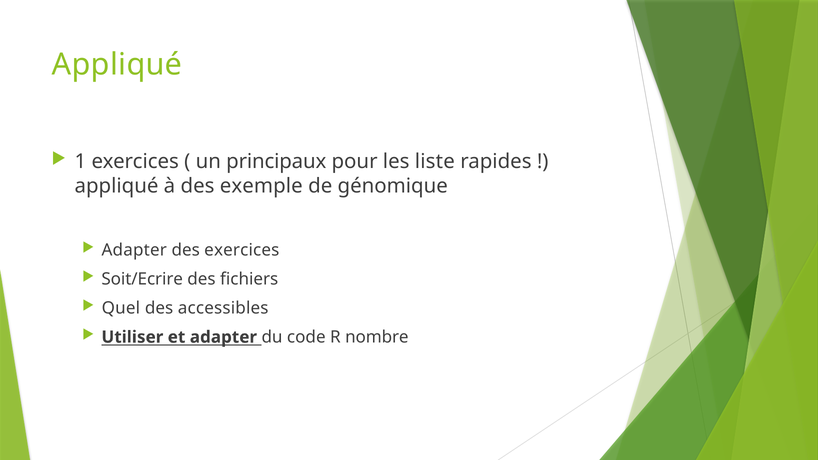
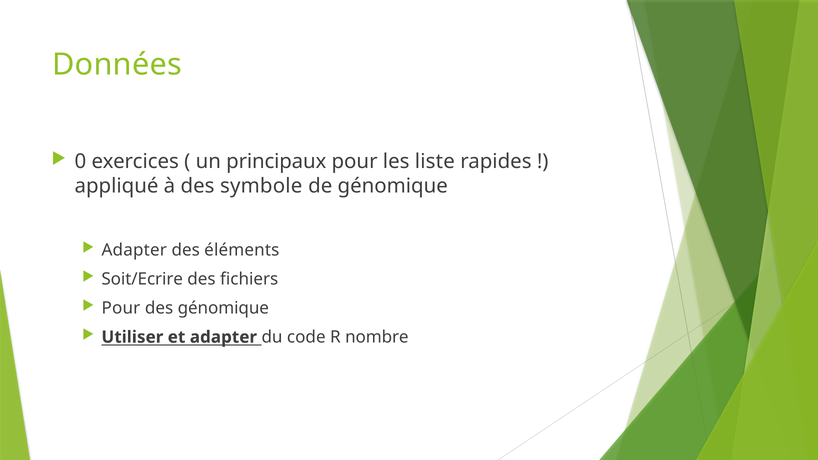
Appliqué: Appliqué -> Données (117, 65)
1: 1 -> 0 (80, 162)
exemple: exemple -> symbole (261, 186)
des exercices: exercices -> éléments (242, 250)
Quel: Quel -> Pour (121, 308)
des accessibles: accessibles -> génomique (223, 308)
